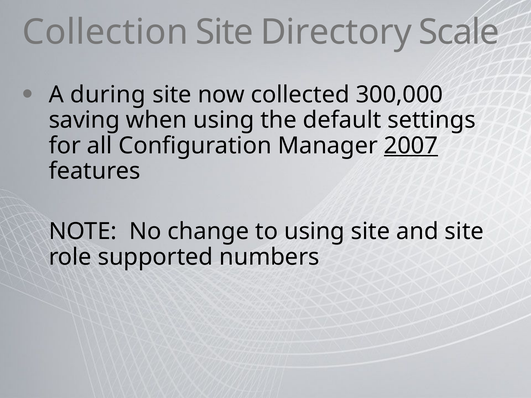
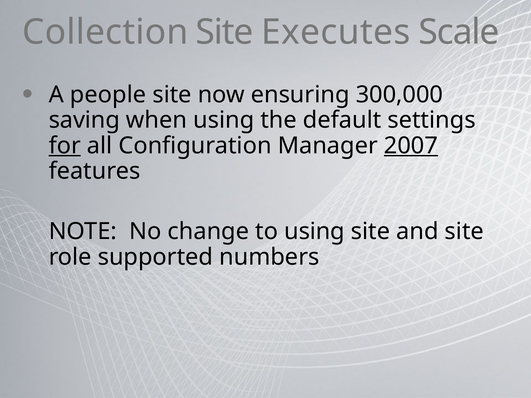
Directory: Directory -> Executes (336, 32)
during: during -> people (108, 95)
collected: collected -> ensuring (300, 95)
for underline: none -> present (65, 146)
